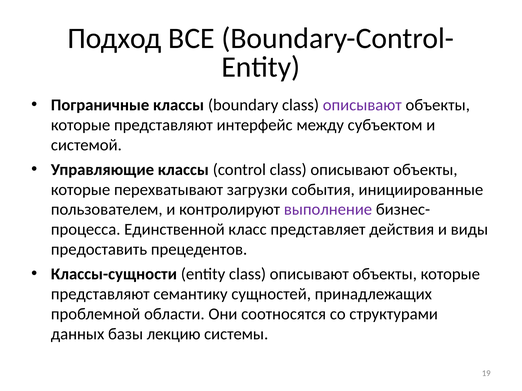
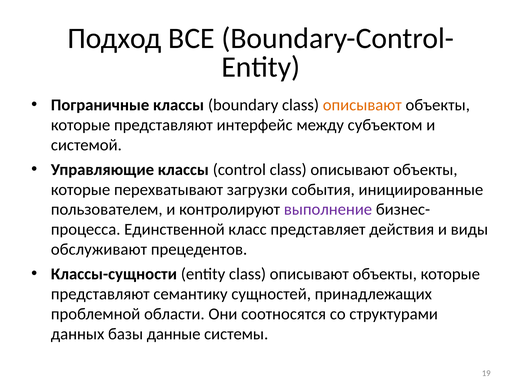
описывают colour: purple -> orange (362, 105)
предоставить: предоставить -> обслуживают (99, 250)
лекцию: лекцию -> данные (174, 334)
